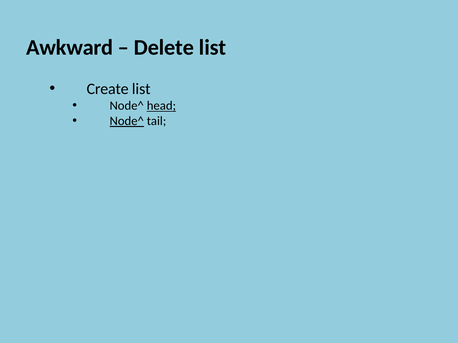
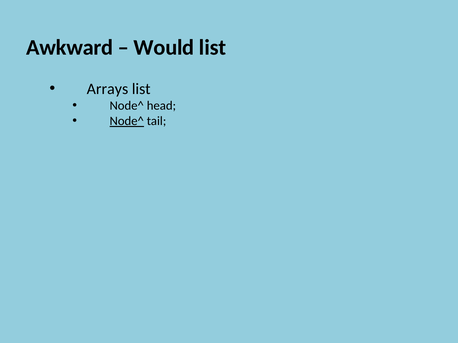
Delete: Delete -> Would (164, 47)
Create: Create -> Arrays (107, 89)
head underline: present -> none (161, 106)
